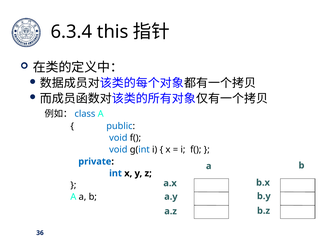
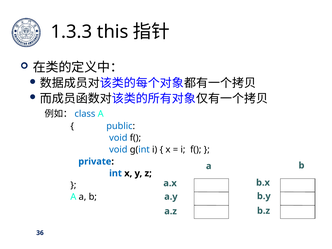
6.3.4: 6.3.4 -> 1.3.3 (71, 32)
